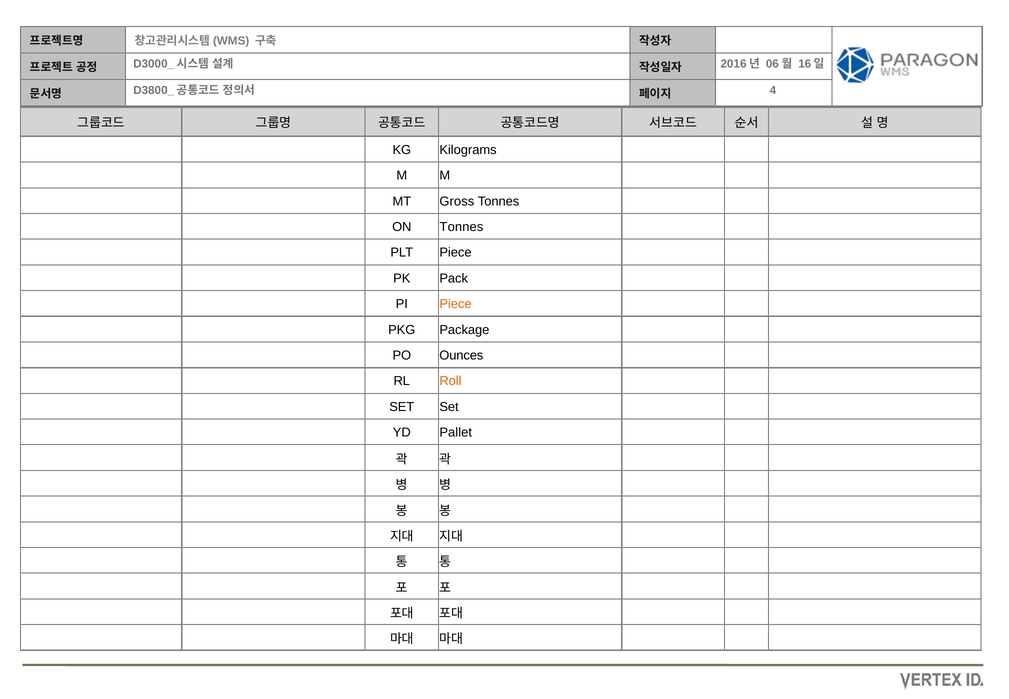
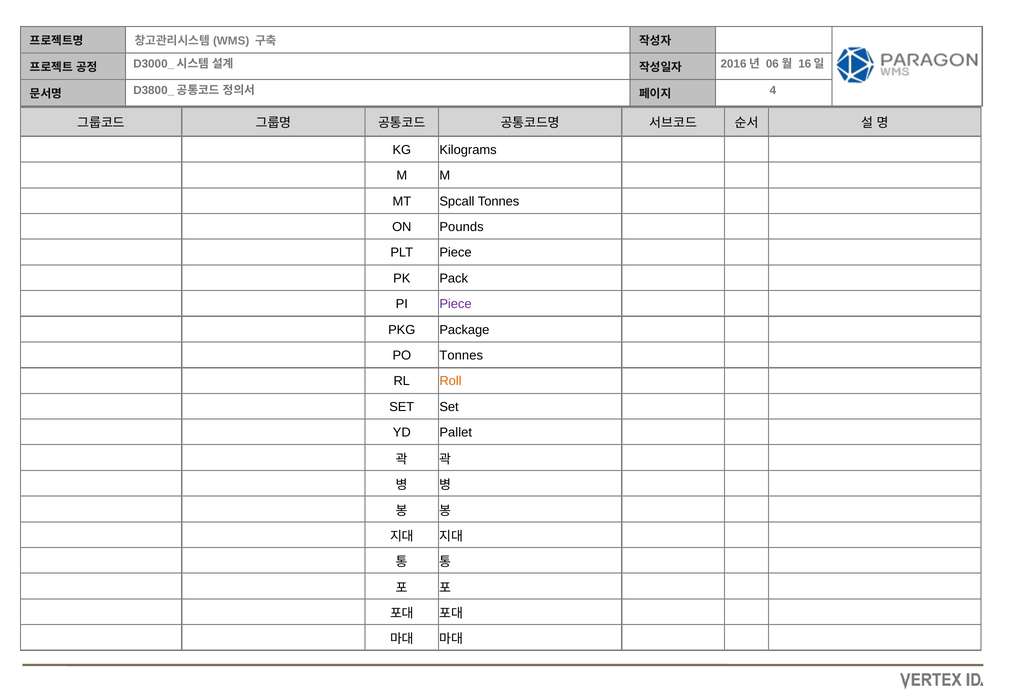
Gross: Gross -> Spcall (457, 201)
ON Tonnes: Tonnes -> Pounds (462, 227)
Piece colour: orange -> purple (456, 304)
PO Ounces: Ounces -> Tonnes (461, 355)
